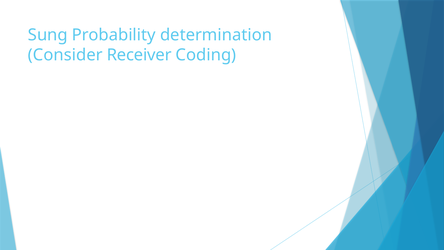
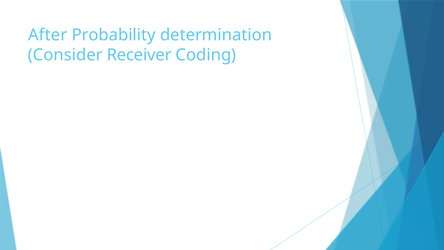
Sung: Sung -> After (48, 35)
